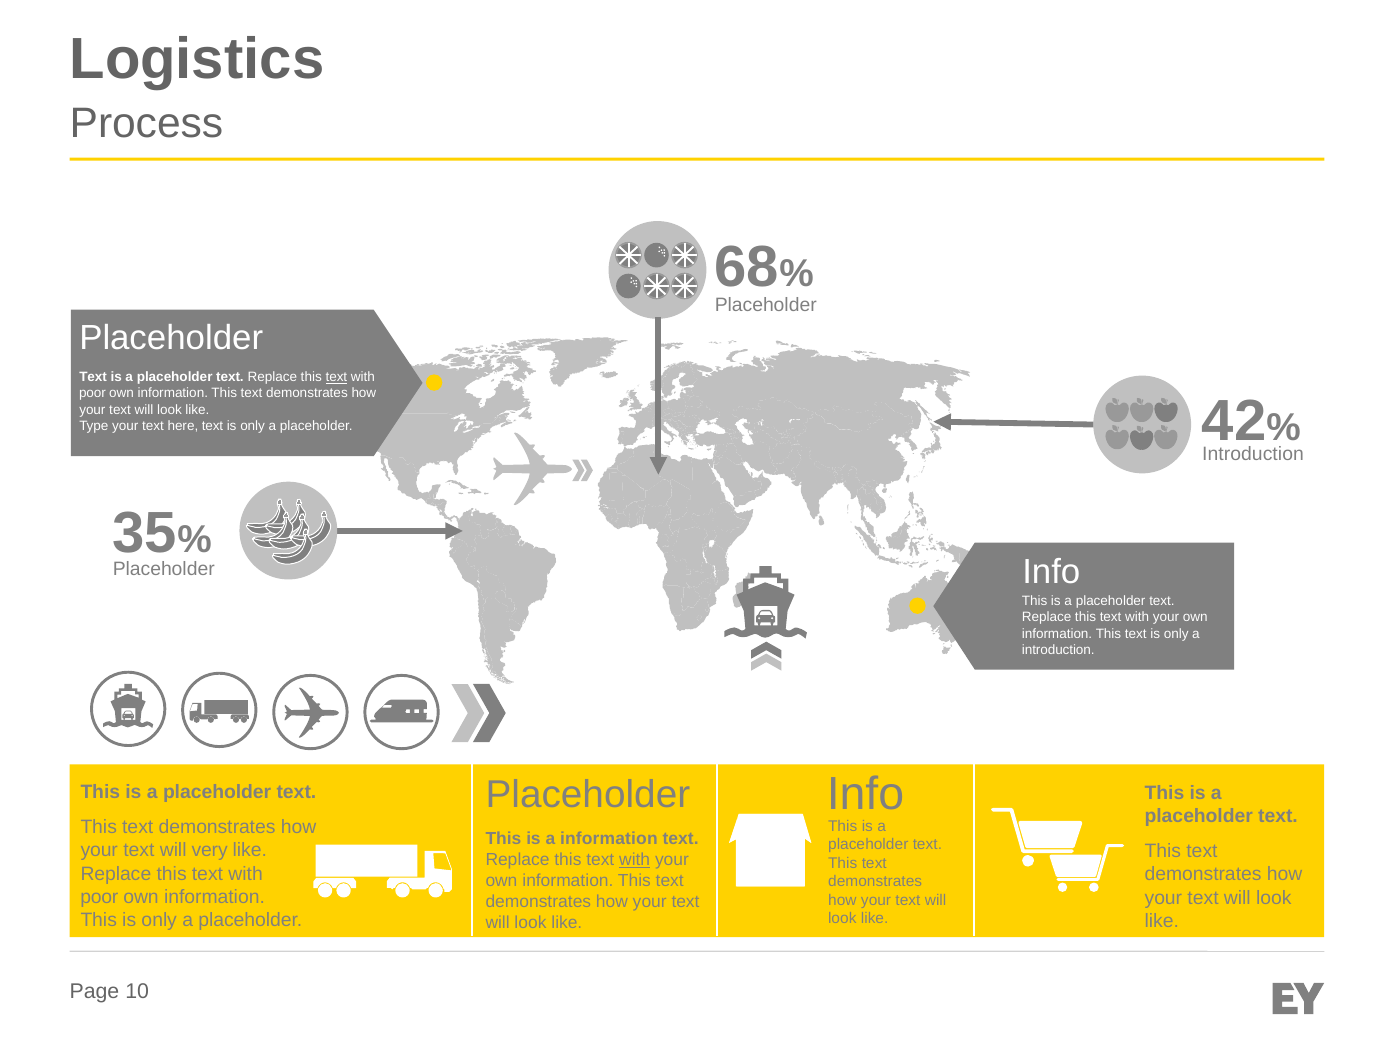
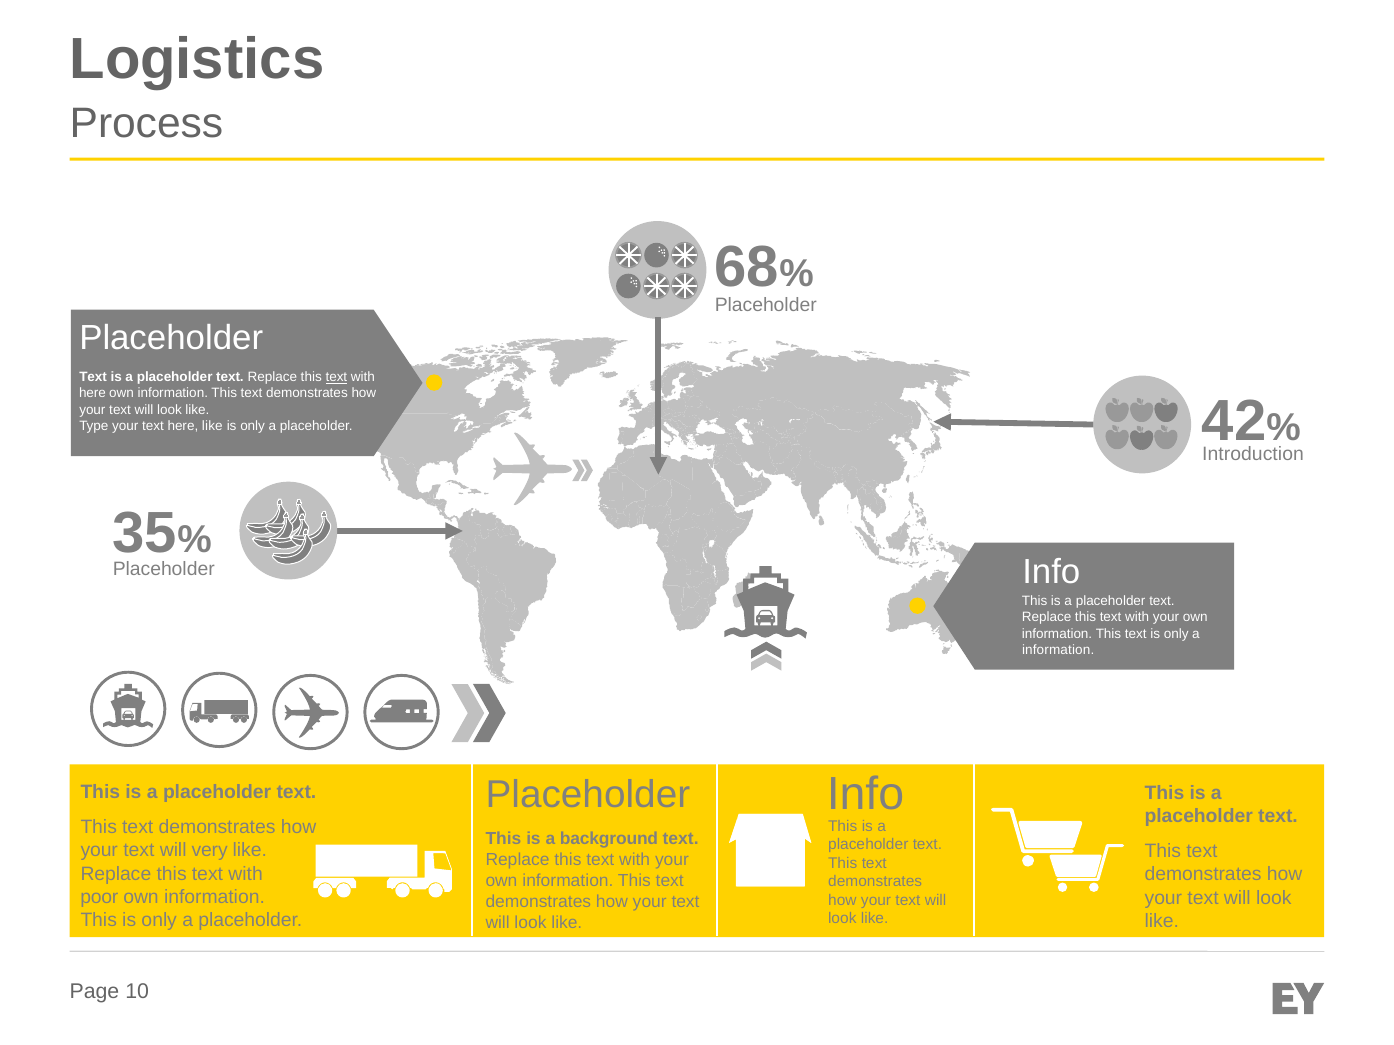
poor: poor -> here (92, 394)
here text: text -> like (212, 426)
introduction: introduction -> information (1058, 650)
a information: information -> background (609, 839)
with underline: present -> none (635, 860)
